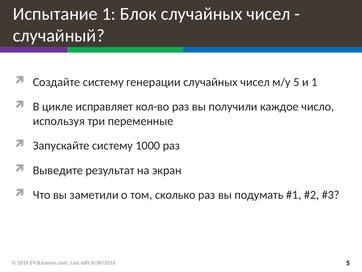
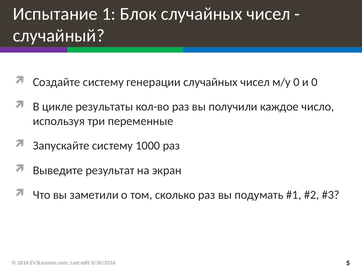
м/у 5: 5 -> 0 (296, 82)
и 1: 1 -> 0 (314, 82)
исправляет: исправляет -> результаты (104, 106)
